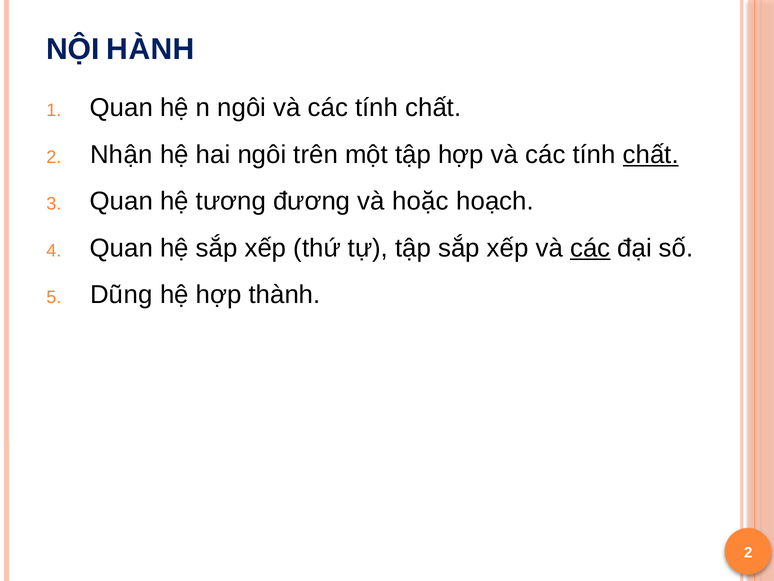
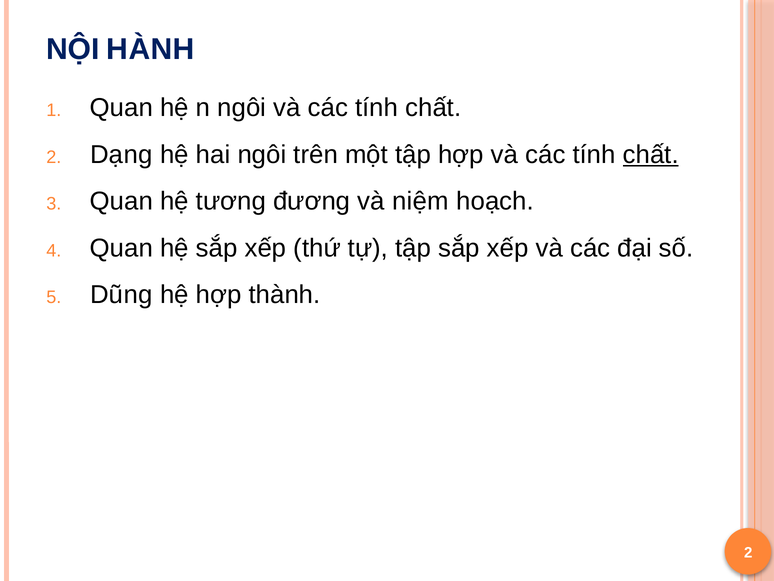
Nhận: Nhận -> Dạng (121, 154)
hoặc: hoặc -> niệm (420, 201)
các underline: present -> none (590, 248)
